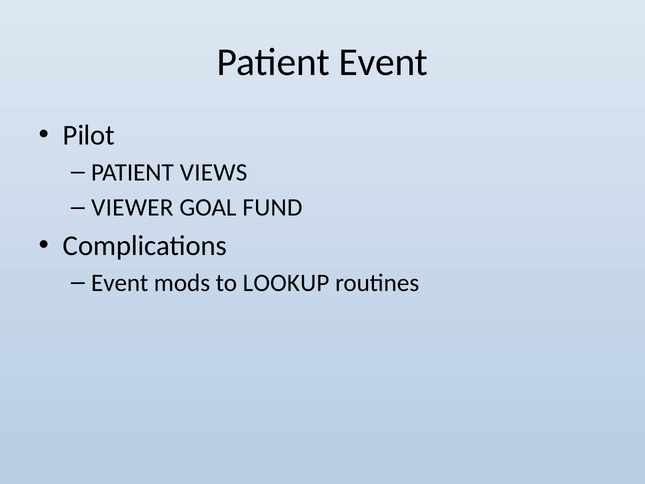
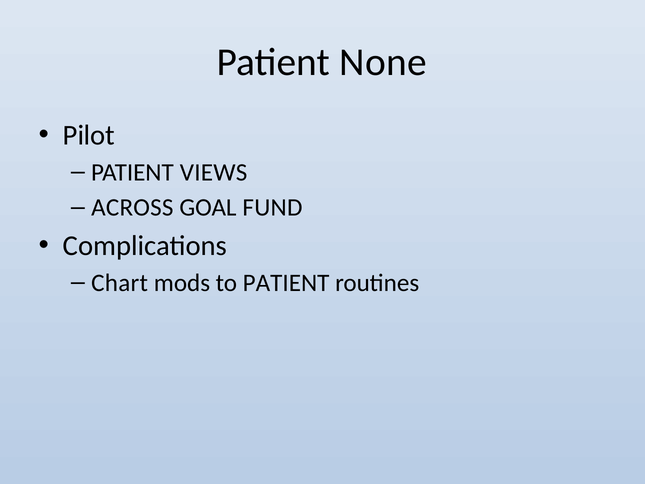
Patient Event: Event -> None (383, 62)
VIEWER: VIEWER -> ACROSS (132, 207)
Event: Event -> Chart (120, 283)
to LOOKUP: LOOKUP -> PATIENT (286, 283)
